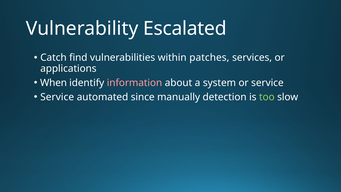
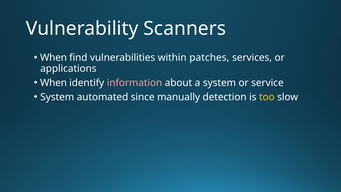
Escalated: Escalated -> Scanners (185, 29)
Catch: Catch -> When (54, 58)
Service: Service -> System (57, 97)
too colour: light green -> yellow (267, 97)
